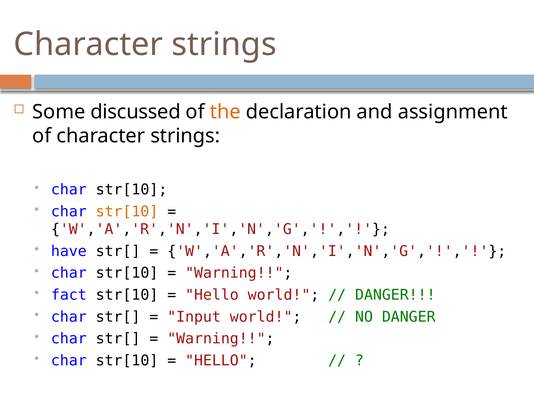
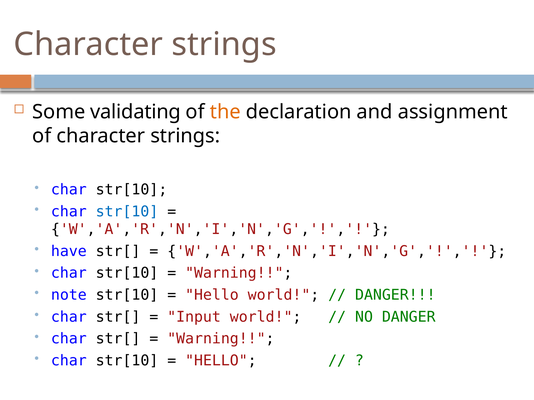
discussed: discussed -> validating (136, 112)
str[10 colour: orange -> blue (127, 212)
fact: fact -> note (69, 295)
